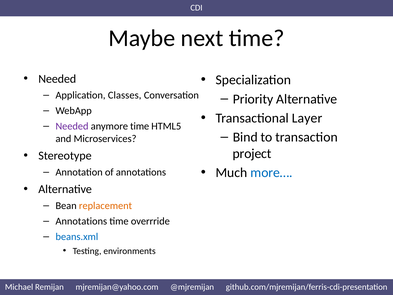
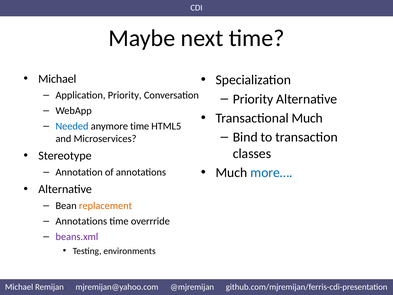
Needed: Needed -> Michael (57, 79)
Application Classes: Classes -> Priority (125, 95)
Transactional Layer: Layer -> Much (307, 118)
Needed colour: purple -> blue (72, 126)
project: project -> classes (252, 153)
beans.xml colour: blue -> purple (77, 236)
